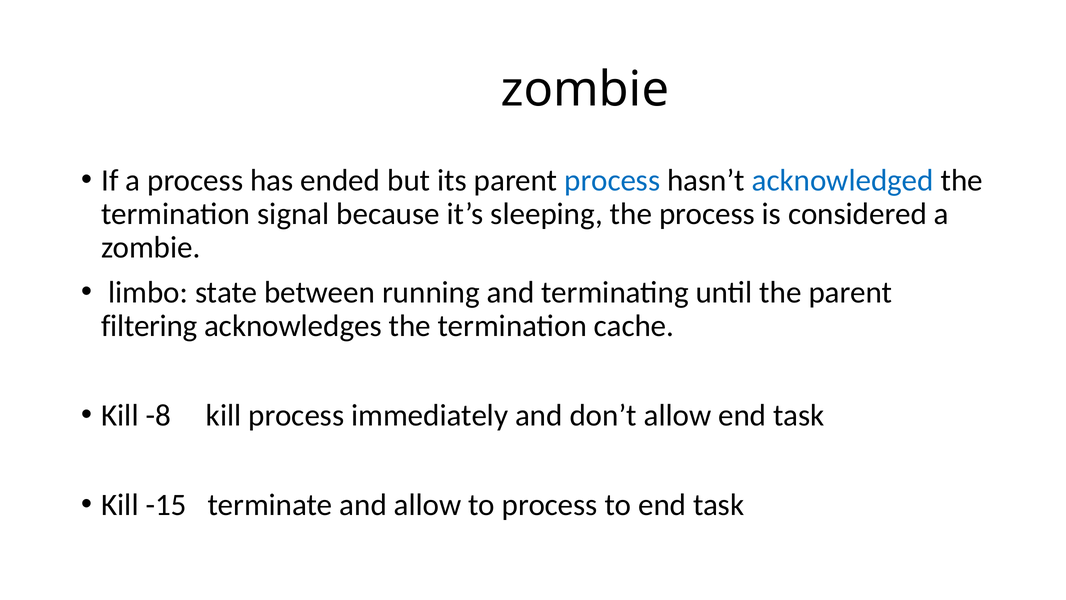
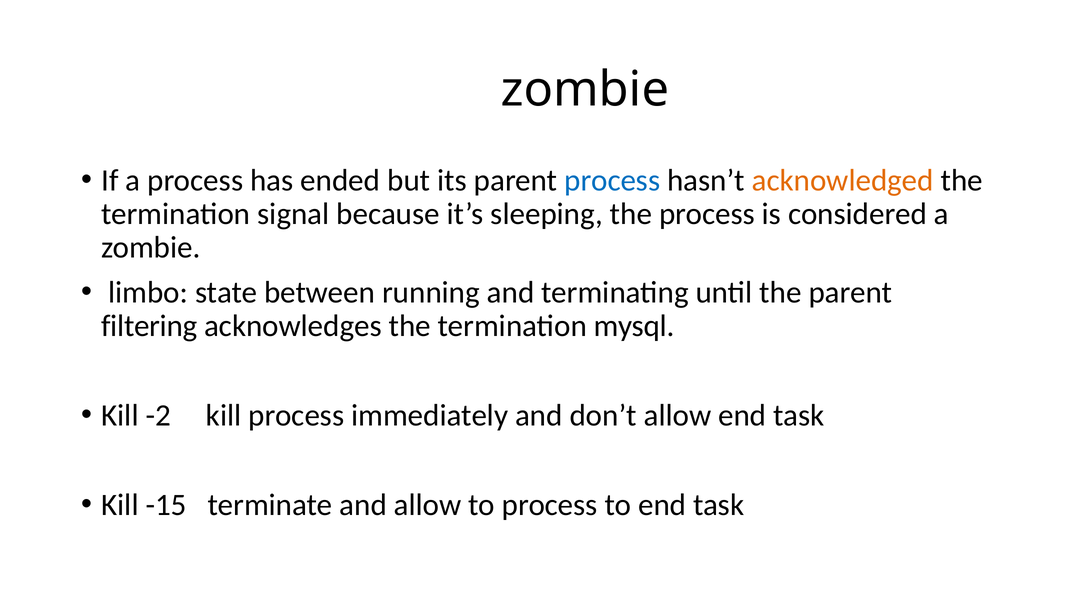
acknowledged colour: blue -> orange (843, 180)
cache: cache -> mysql (634, 326)
-8: -8 -> -2 (158, 415)
